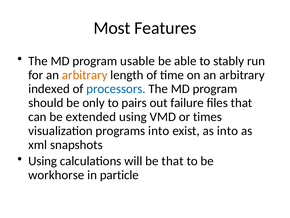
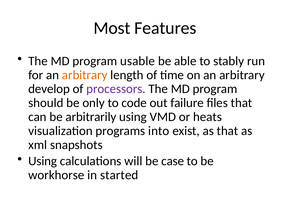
indexed: indexed -> develop (49, 89)
processors colour: blue -> purple (116, 89)
pairs: pairs -> code (134, 103)
extended: extended -> arbitrarily (91, 117)
times: times -> heats (207, 117)
as into: into -> that (228, 130)
be that: that -> case (173, 161)
particle: particle -> started (119, 175)
